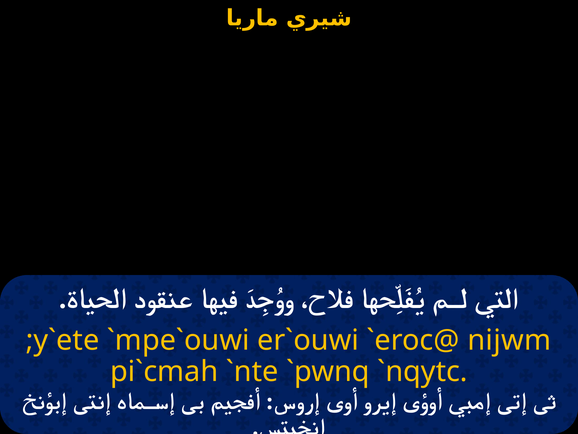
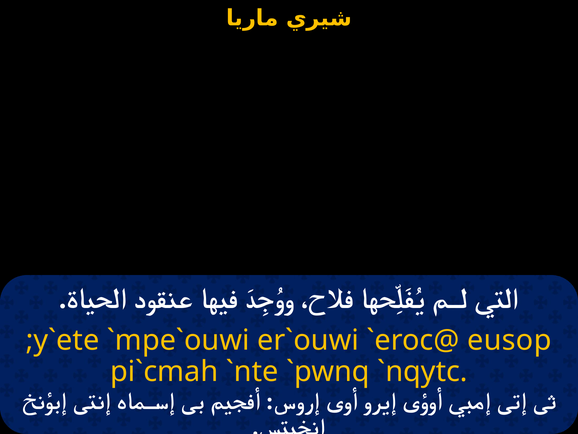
nijwm: nijwm -> eusop (509, 340)
